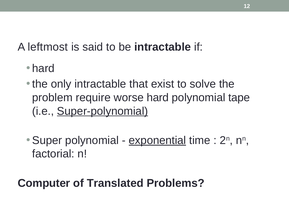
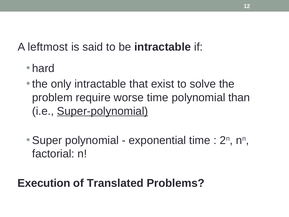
worse hard: hard -> time (158, 97)
tape: tape -> than (239, 97)
exponential underline: present -> none (157, 140)
Computer: Computer -> Execution (44, 183)
